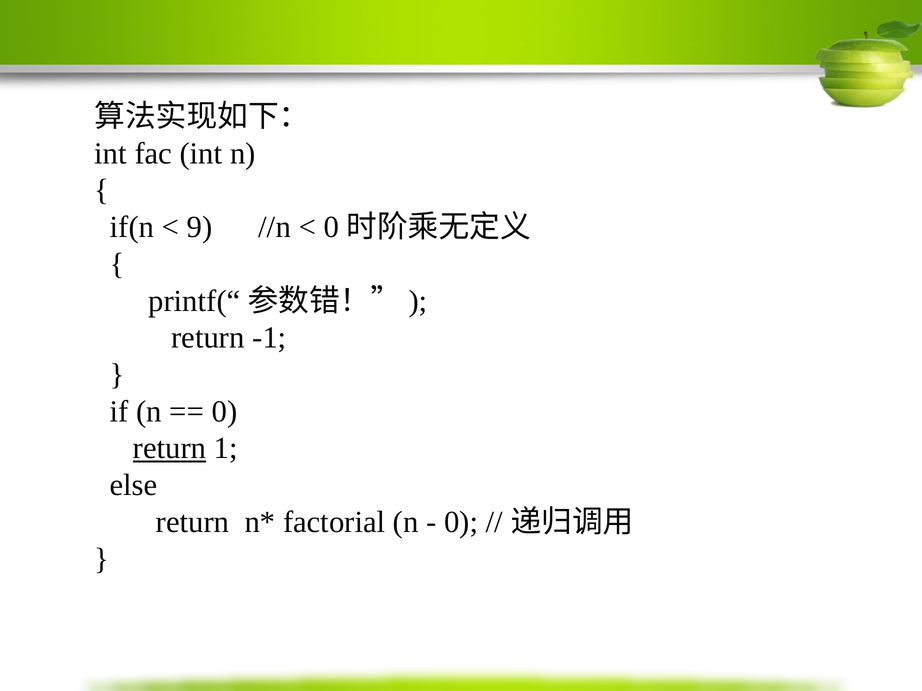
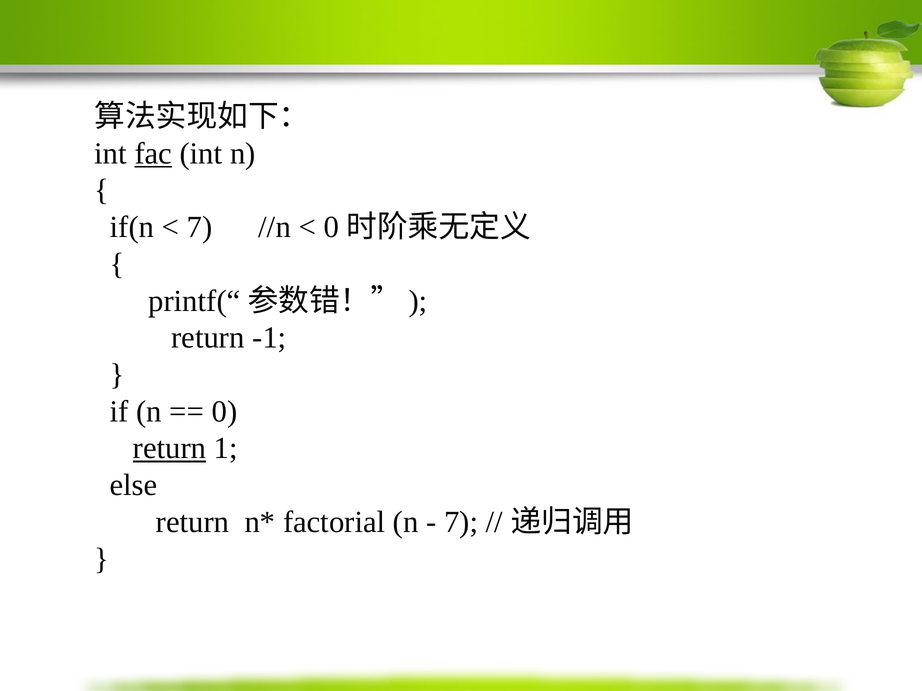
fac underline: none -> present (153, 154)
9: 9 -> 7 (200, 227)
0: 0 -> 7 (461, 522)
